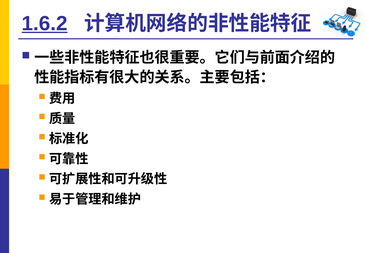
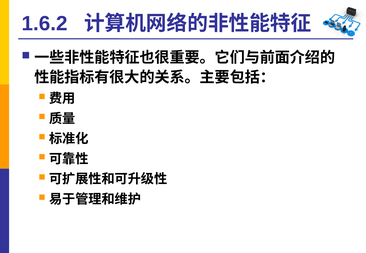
1.6.2 underline: present -> none (45, 24)
